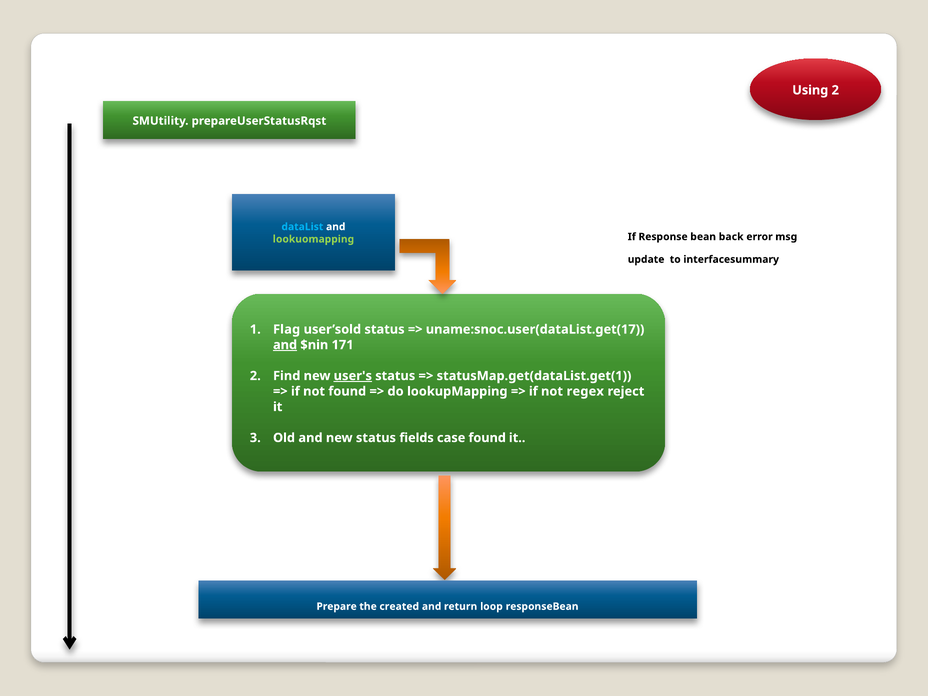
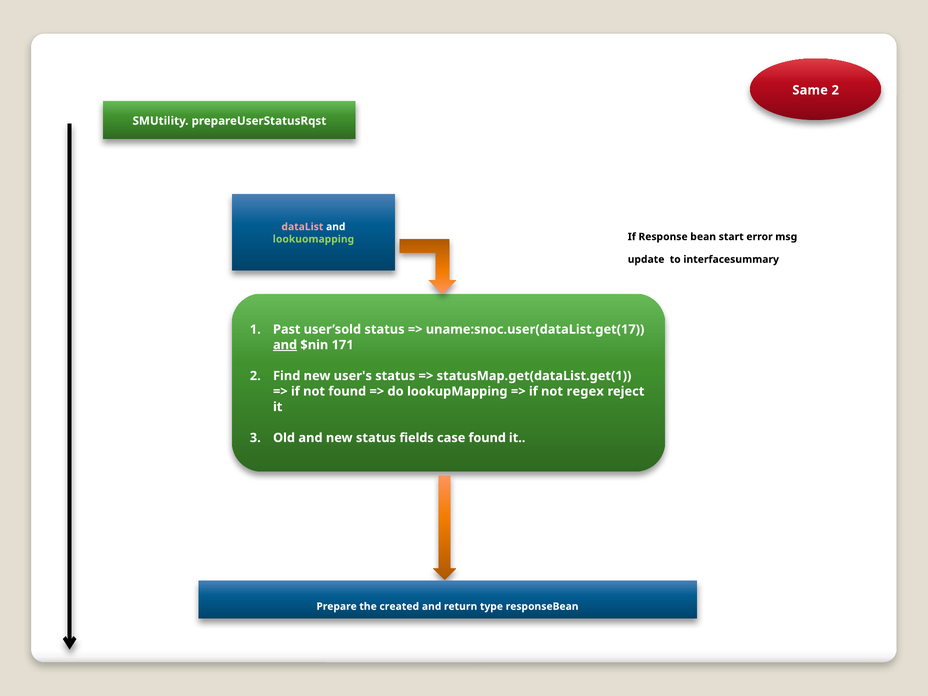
Using: Using -> Same (810, 90)
dataList colour: light blue -> pink (302, 227)
back: back -> start (731, 237)
Flag: Flag -> Past (287, 329)
user's underline: present -> none (353, 376)
loop: loop -> type (491, 606)
